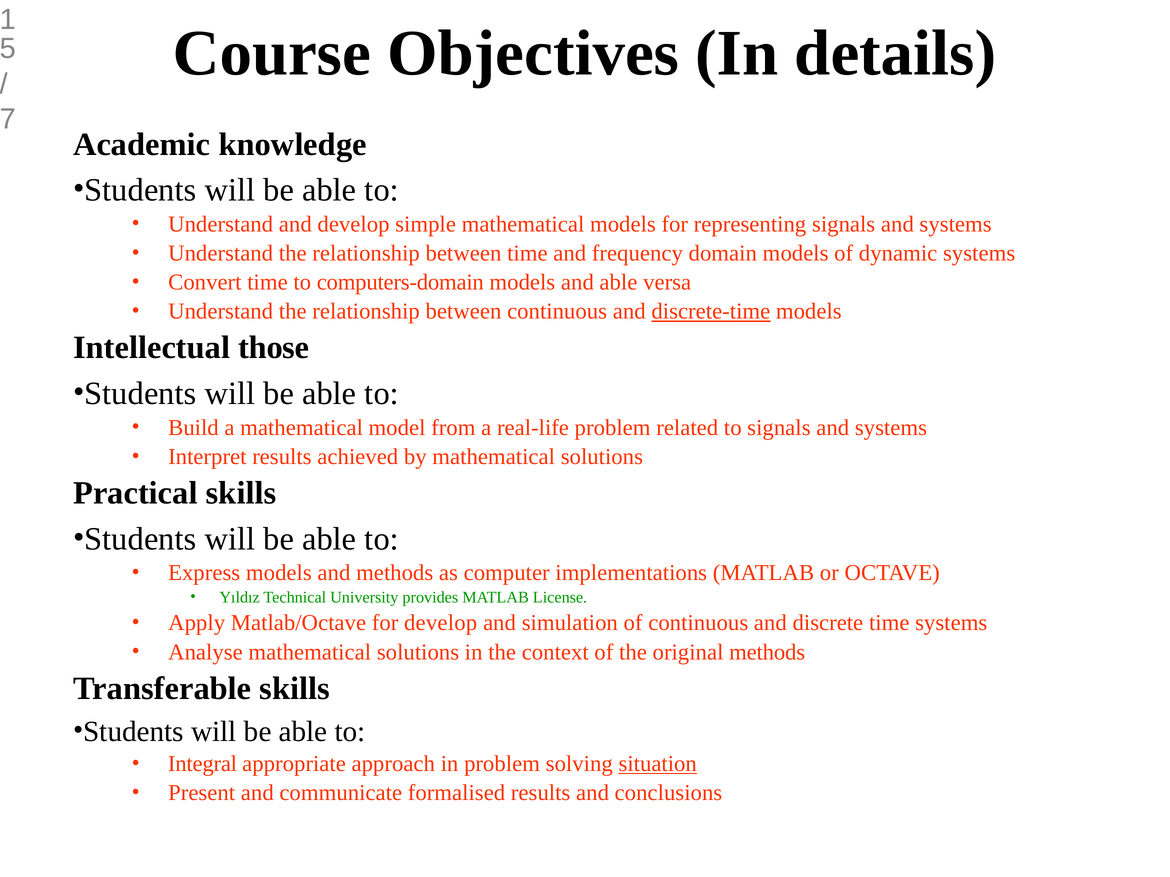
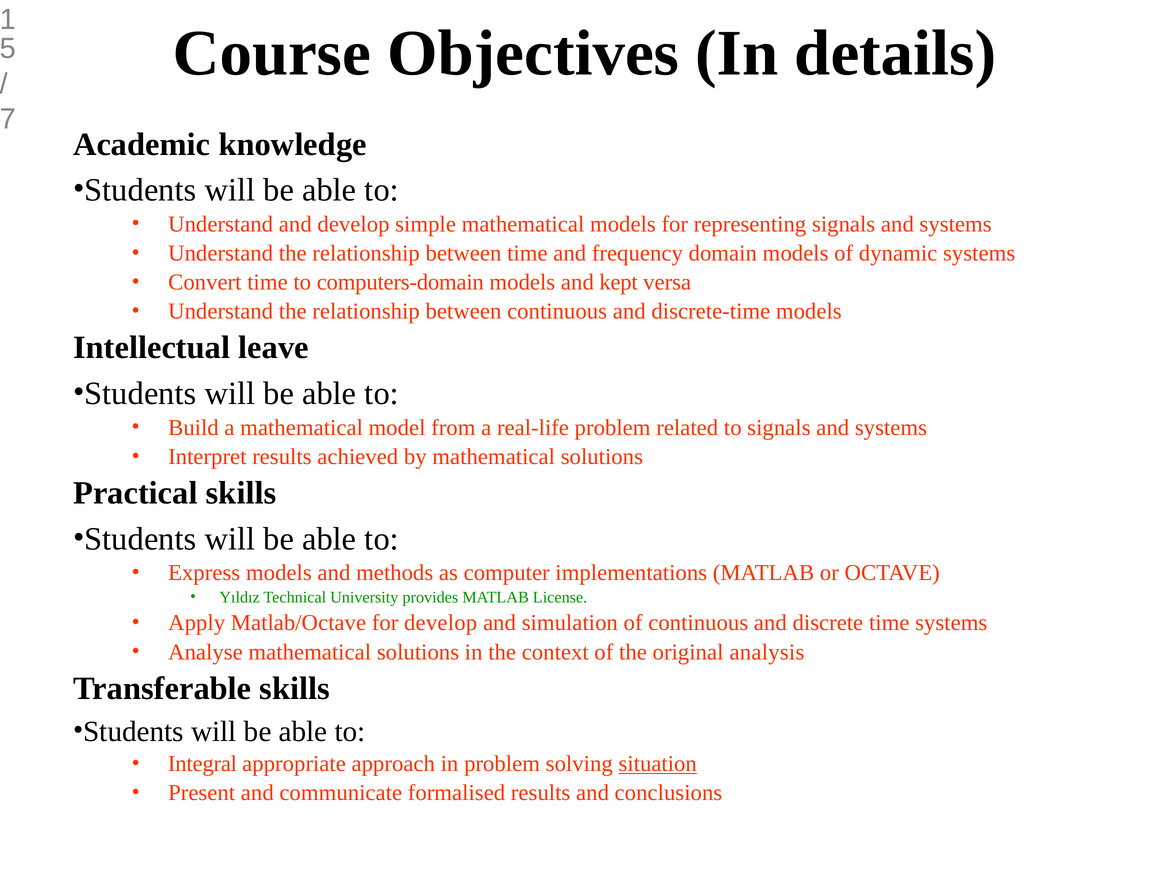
and able: able -> kept (619, 282)
discrete-time underline: present -> none (711, 312)
those: those -> leave (274, 348)
original methods: methods -> analysis (767, 652)
